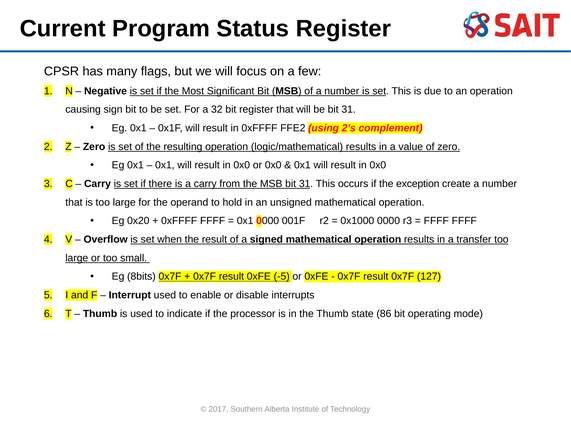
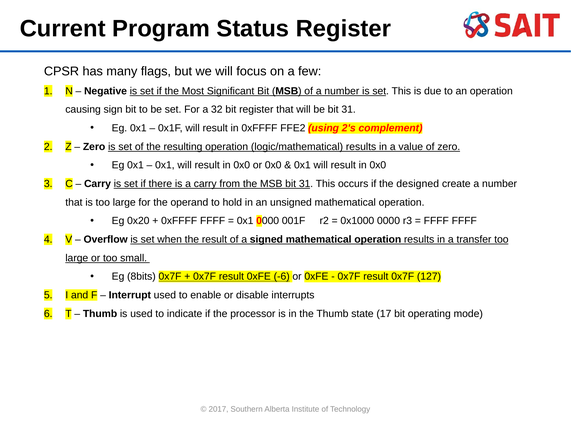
exception: exception -> designed (418, 184)
-5: -5 -> -6 (282, 277)
86: 86 -> 17 (384, 314)
